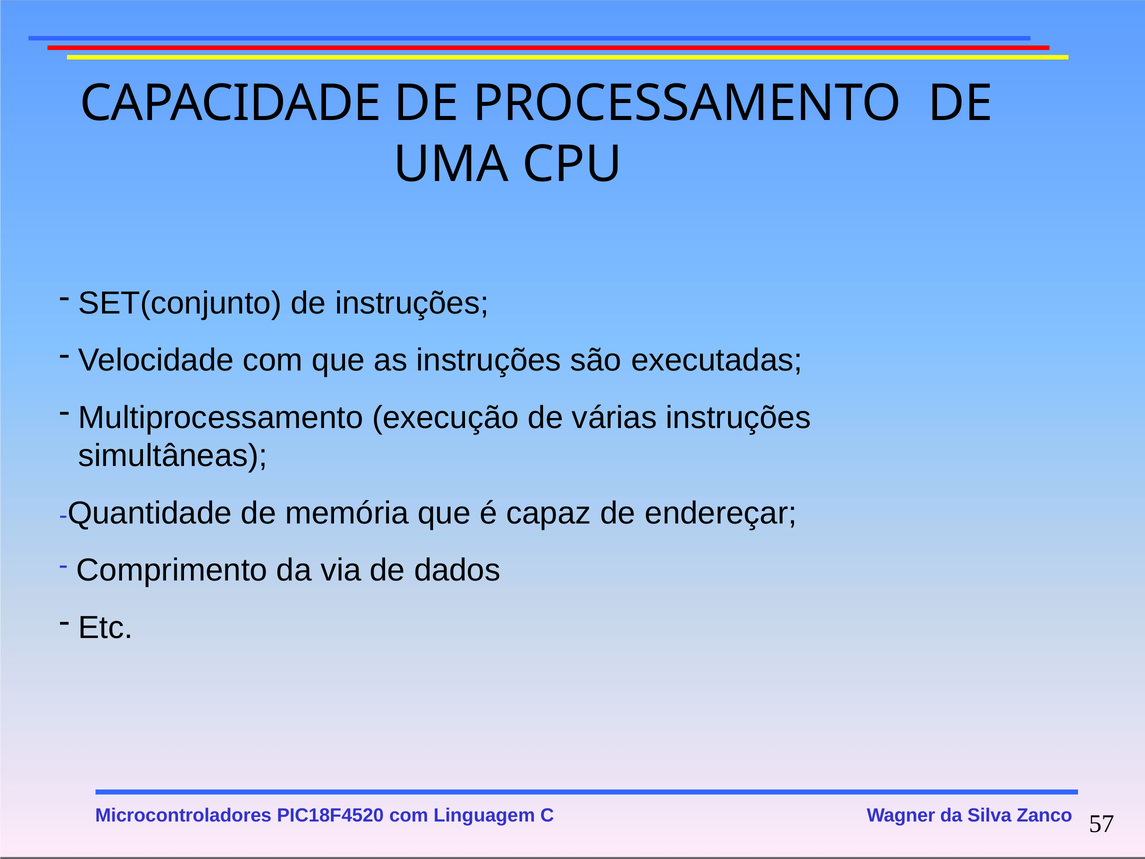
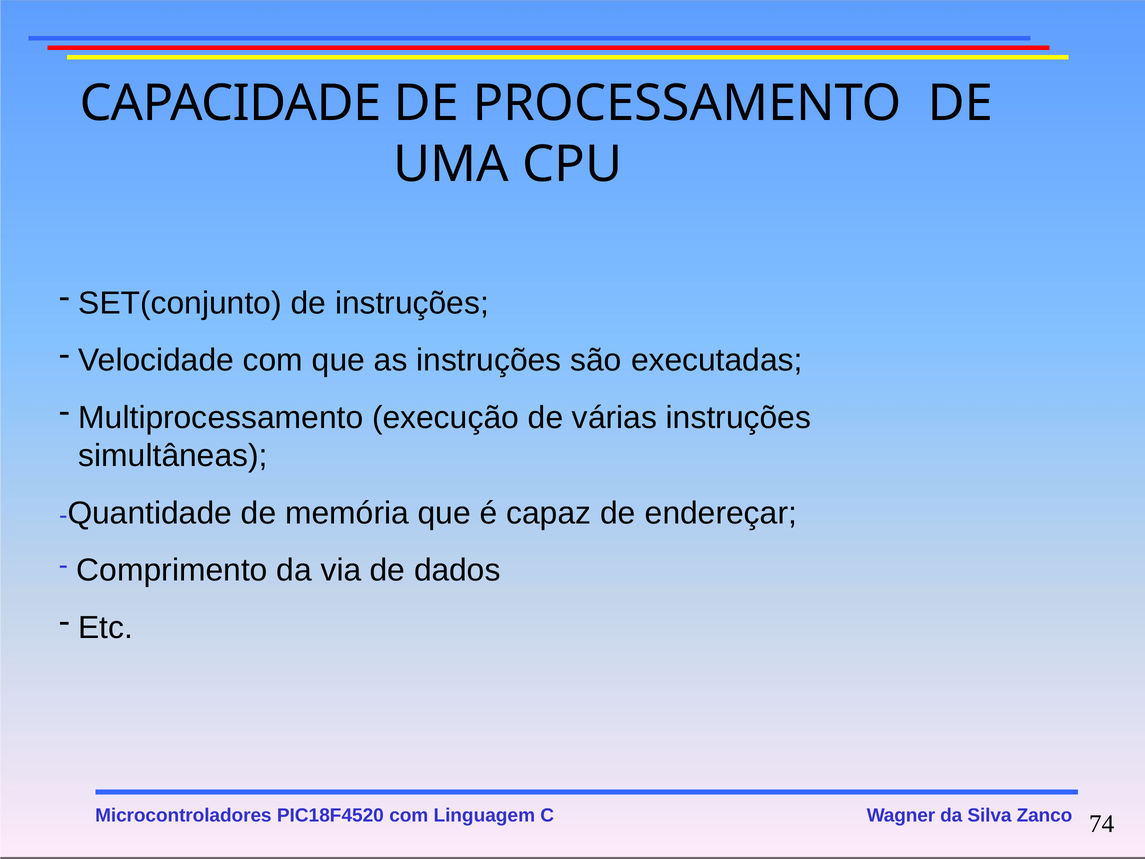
57: 57 -> 74 (1102, 824)
